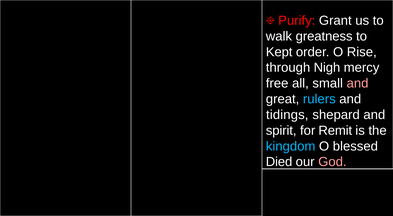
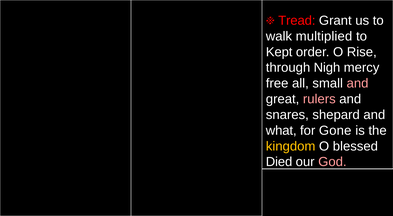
Purify: Purify -> Tread (297, 21)
greatness: greatness -> multiplied (324, 36)
rulers colour: light blue -> pink (319, 99)
tidings: tidings -> snares (287, 115)
spirit: spirit -> what (281, 131)
Remit: Remit -> Gone (335, 131)
kingdom colour: light blue -> yellow (291, 146)
